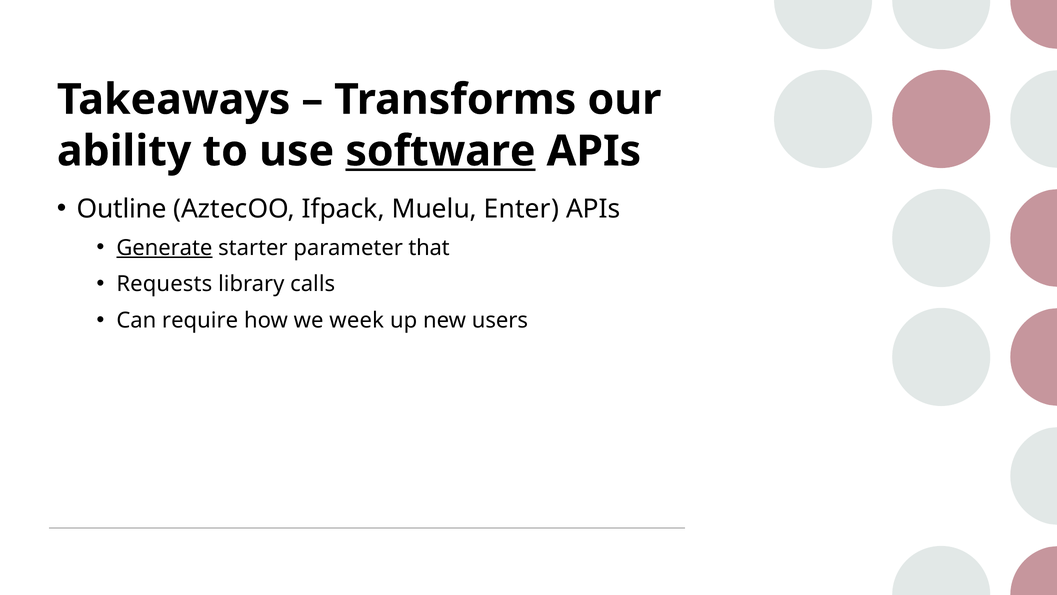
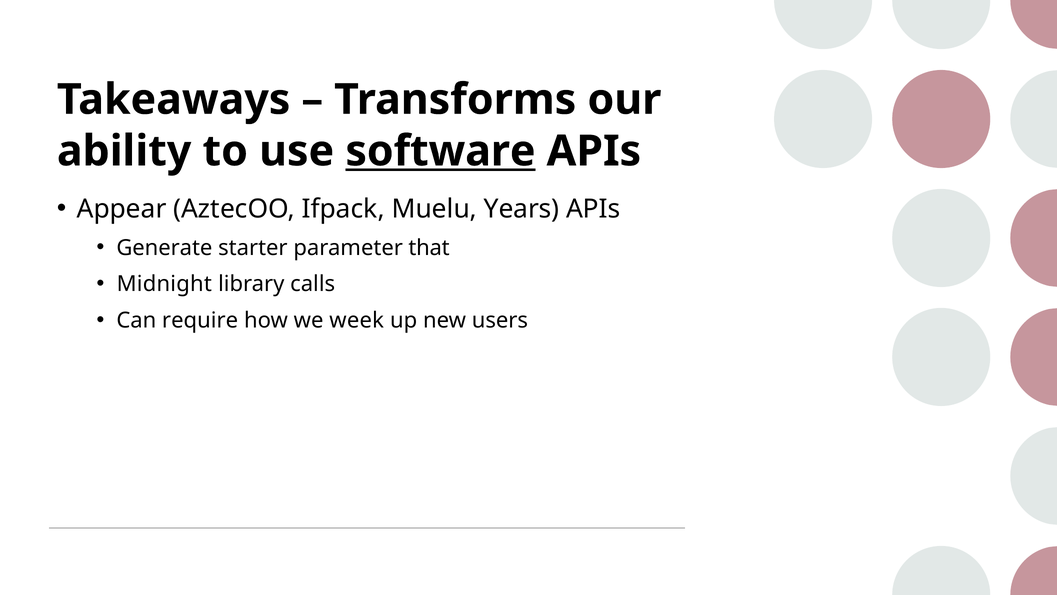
Outline: Outline -> Appear (122, 209)
Enter: Enter -> Years (522, 209)
Generate underline: present -> none (164, 248)
Requests: Requests -> Midnight (164, 284)
